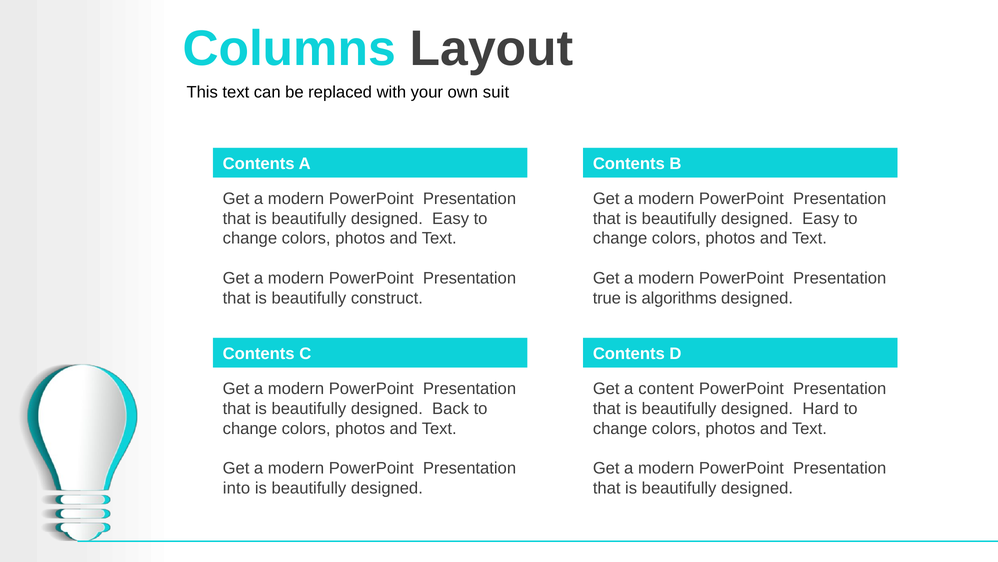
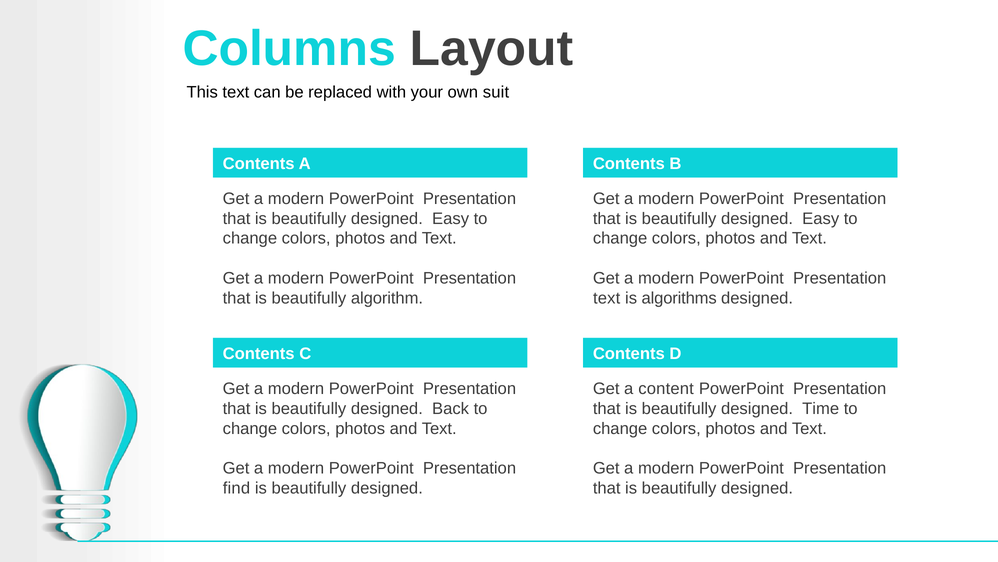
construct: construct -> algorithm (387, 298)
true: true -> text (607, 298)
Hard: Hard -> Time (821, 408)
into: into -> find (236, 488)
